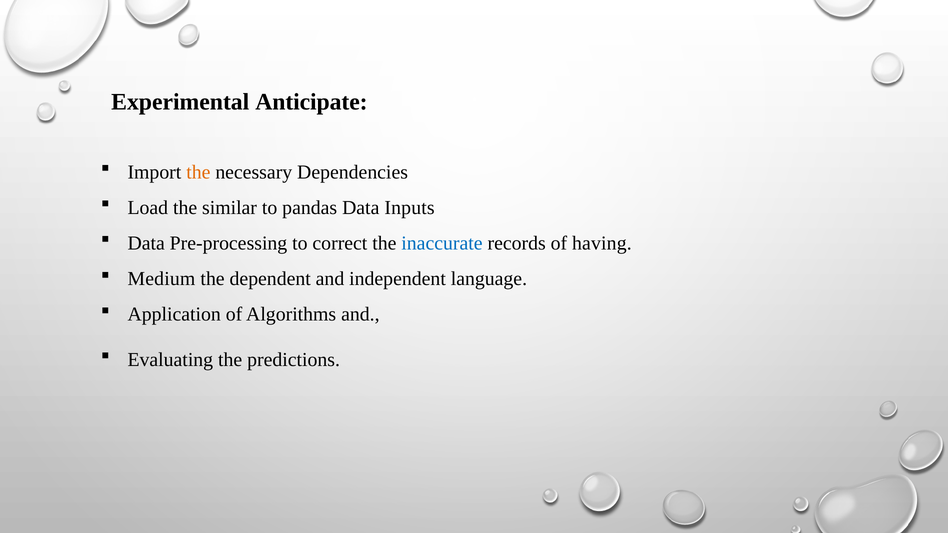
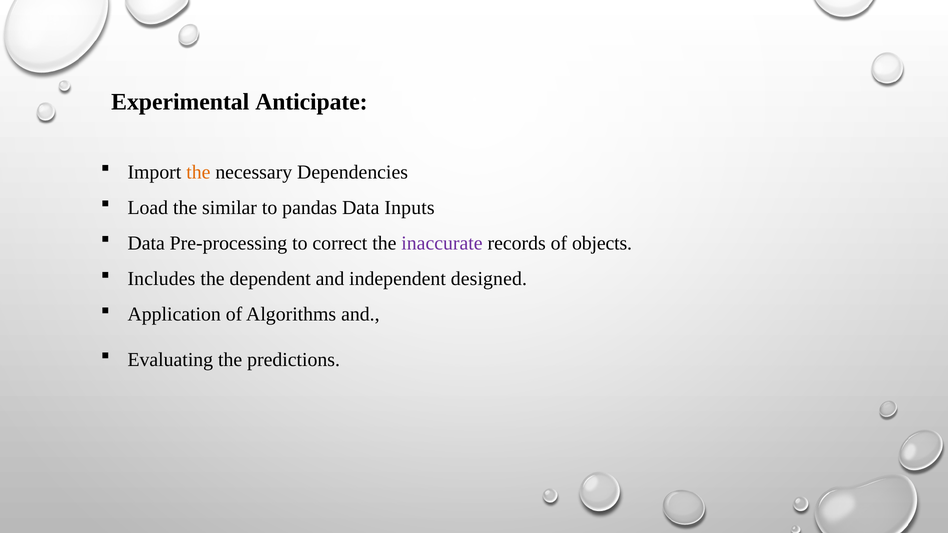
inaccurate colour: blue -> purple (442, 243)
having: having -> objects (602, 243)
Medium: Medium -> Includes (161, 279)
language: language -> designed (489, 279)
